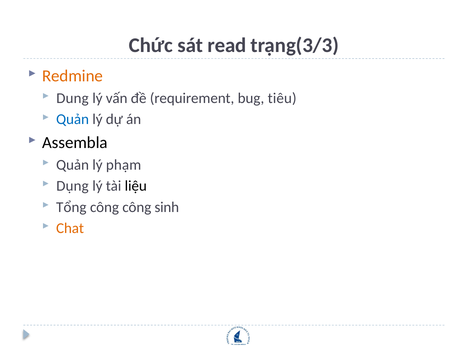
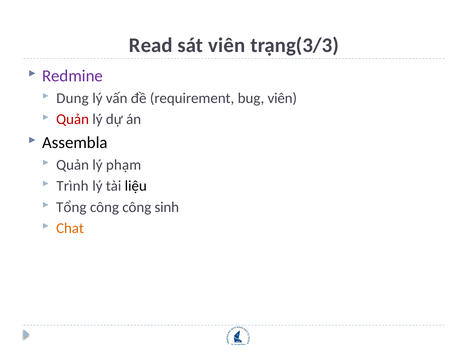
Chức: Chức -> Read (151, 45)
sát read: read -> viên (227, 45)
Redmine colour: orange -> purple (72, 76)
bug tiêu: tiêu -> viên (282, 98)
Quản colour: blue -> red (73, 119)
Dụng: Dụng -> Trình (72, 186)
